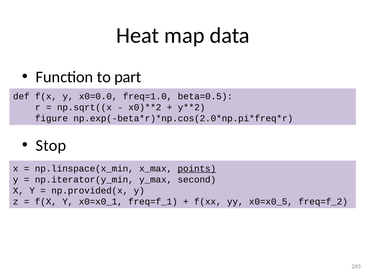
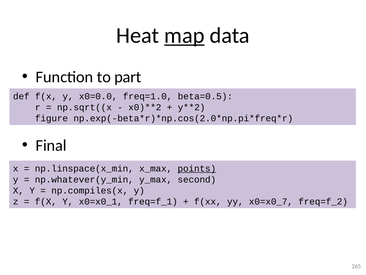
map underline: none -> present (184, 35)
Stop: Stop -> Final (51, 145)
np.iterator(y_min: np.iterator(y_min -> np.whatever(y_min (84, 179)
np.provided(x: np.provided(x -> np.compiles(x (90, 190)
x0=x0_5: x0=x0_5 -> x0=x0_7 (271, 201)
